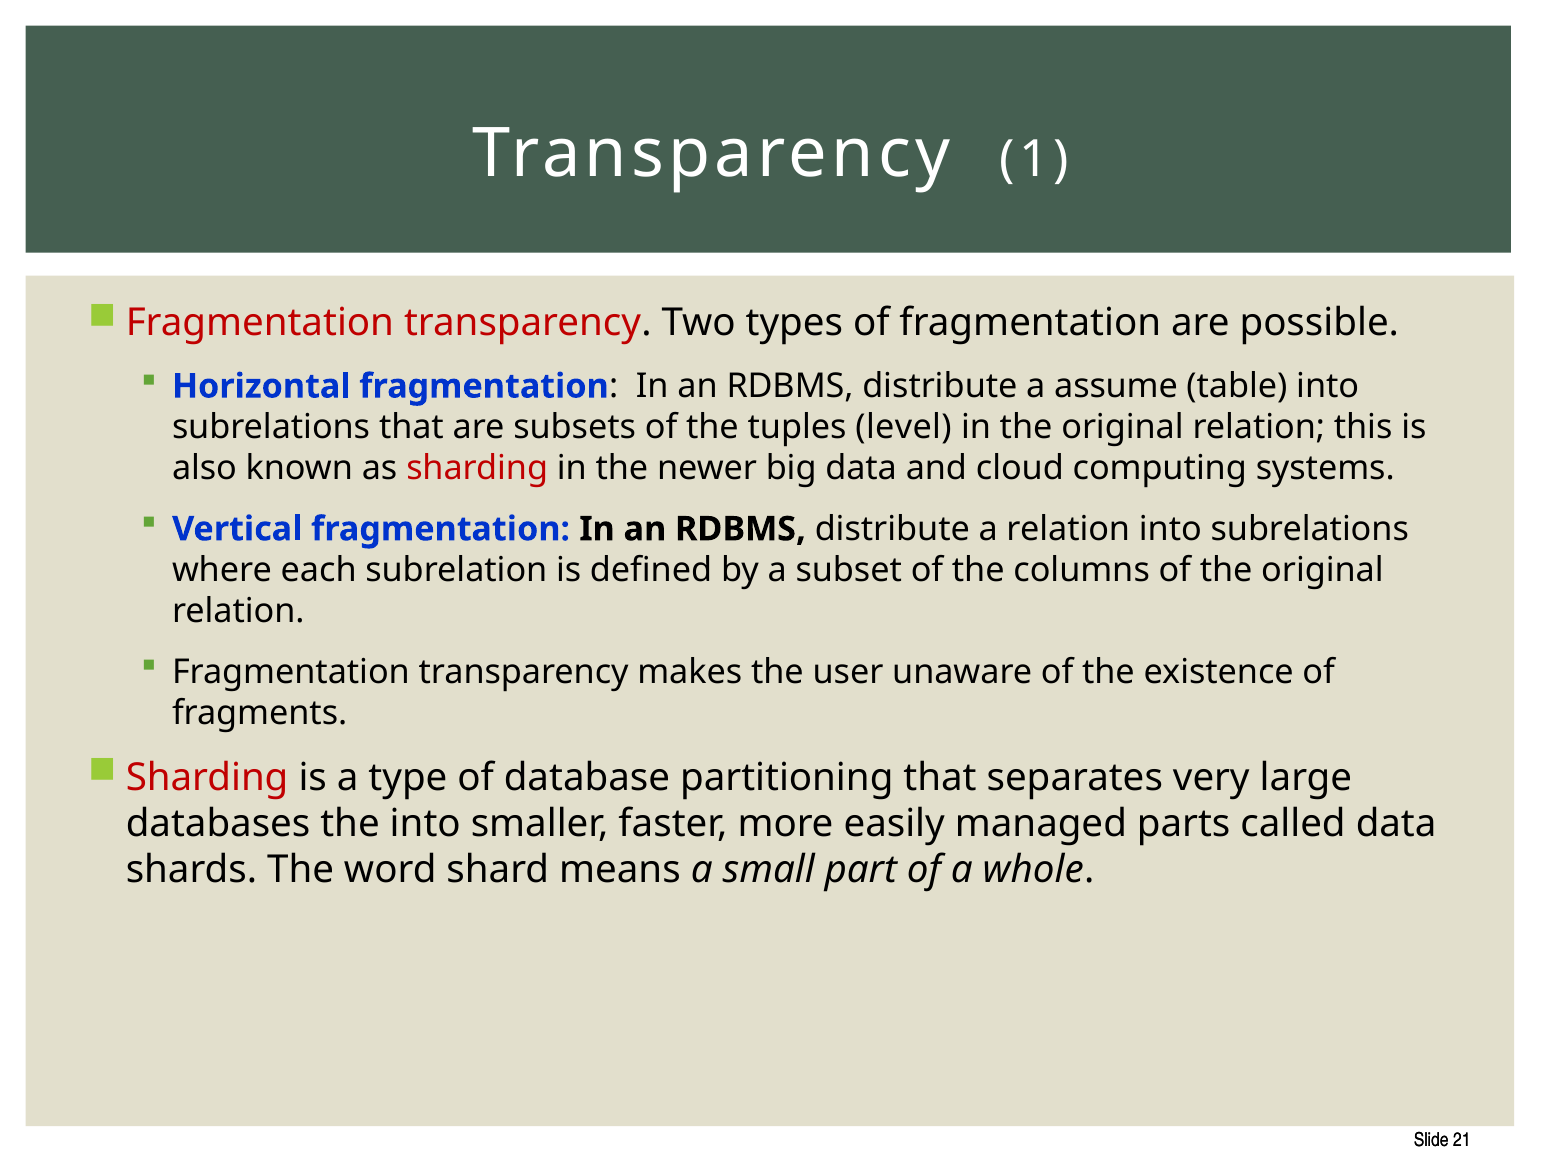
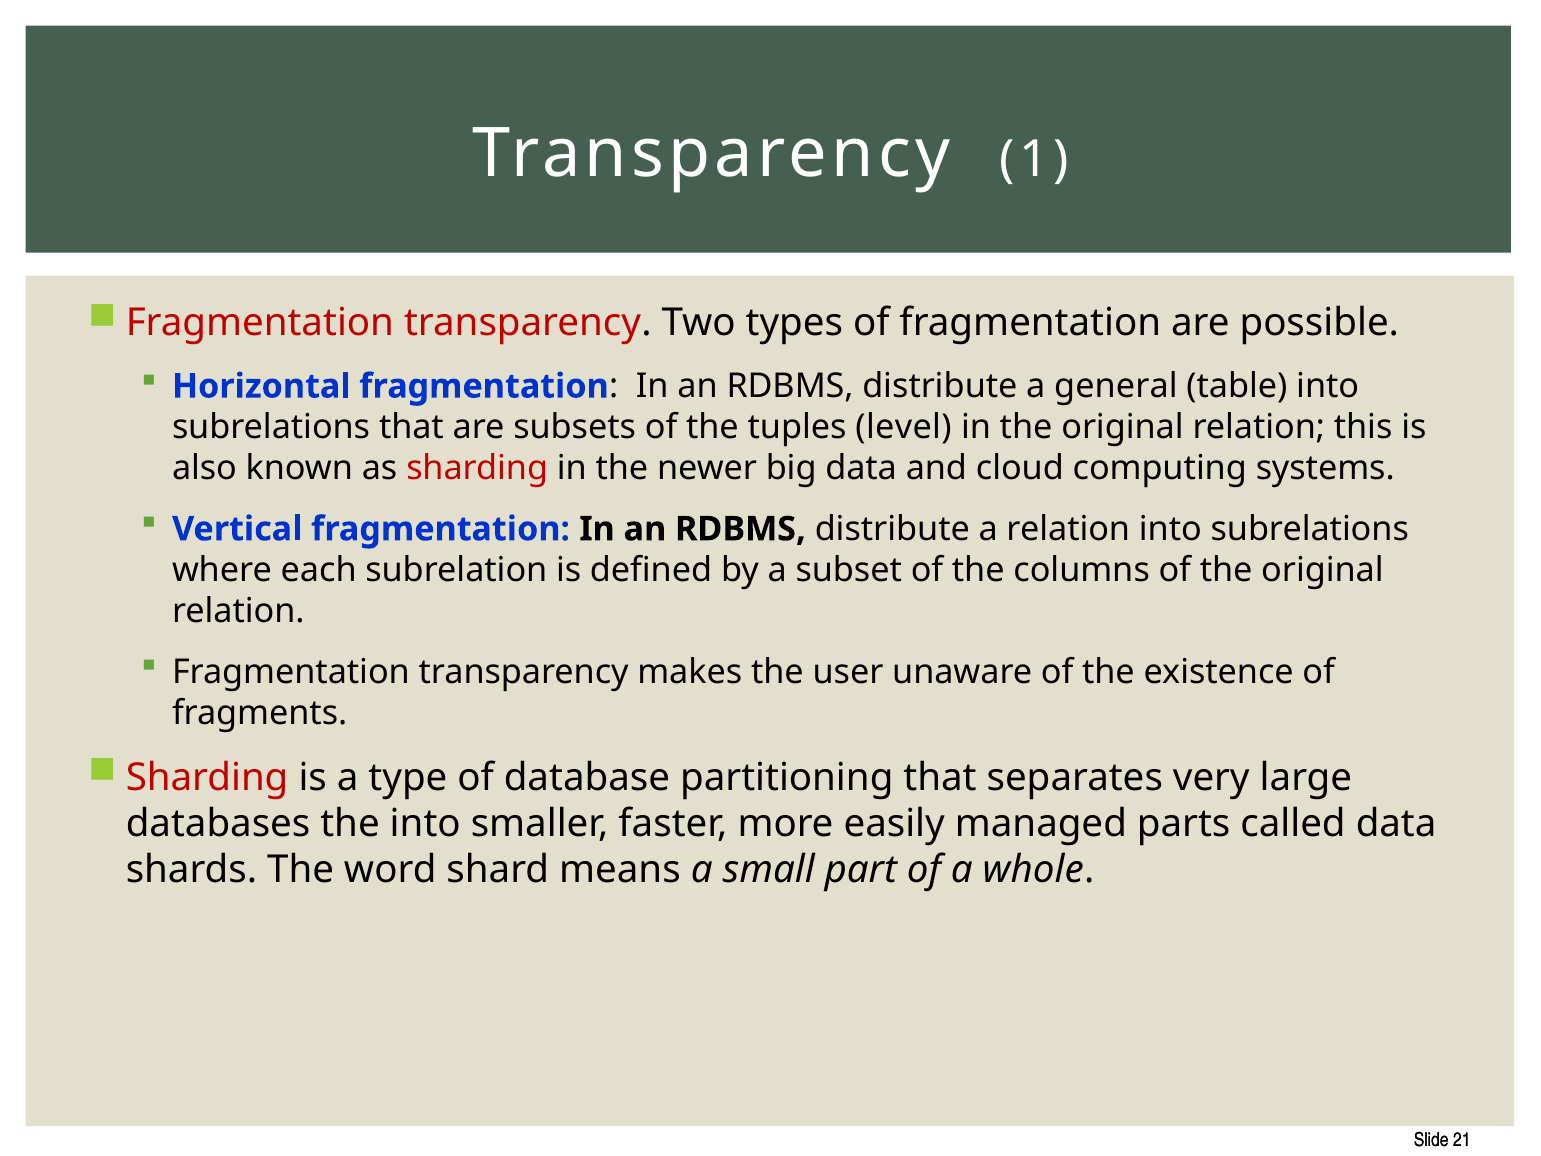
assume: assume -> general (1116, 386)
